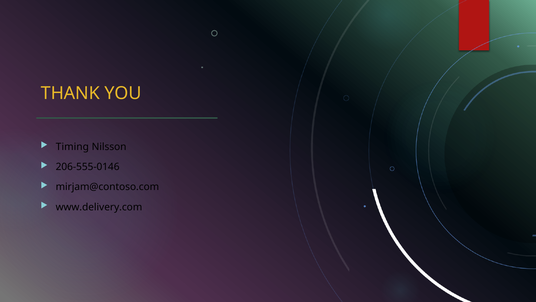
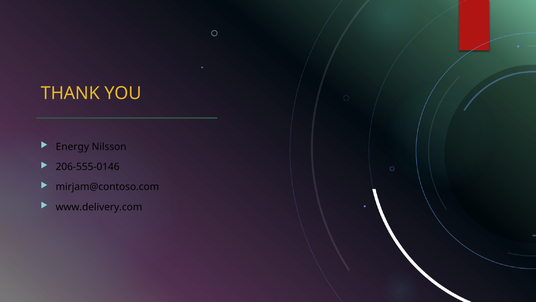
Timing: Timing -> Energy (72, 147)
